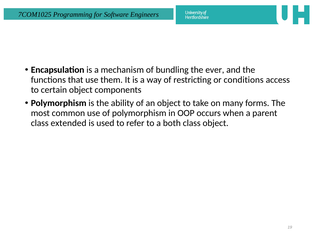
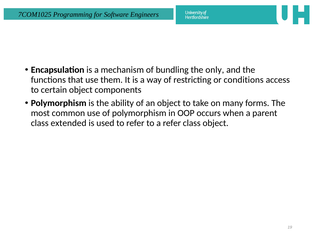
ever: ever -> only (215, 70)
a both: both -> refer (172, 123)
